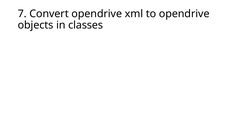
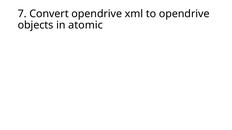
classes: classes -> atomic (86, 25)
